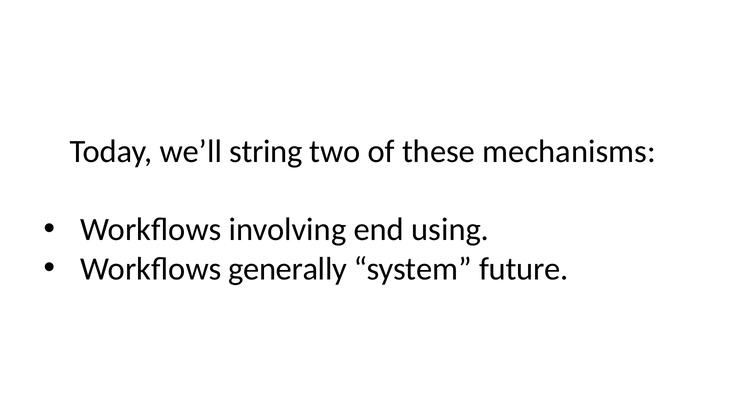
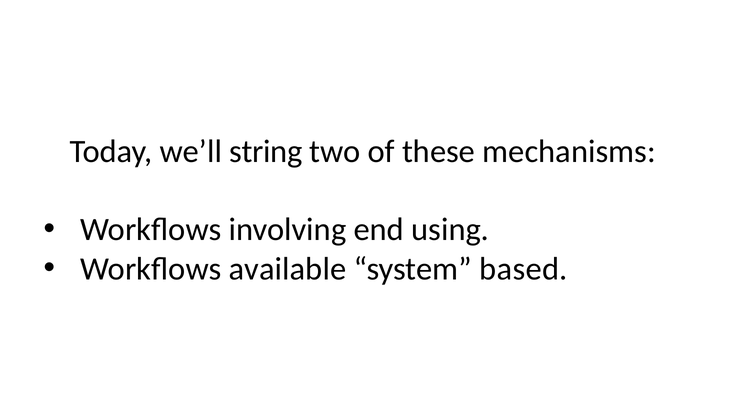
generally: generally -> available (287, 269)
future: future -> based (523, 269)
